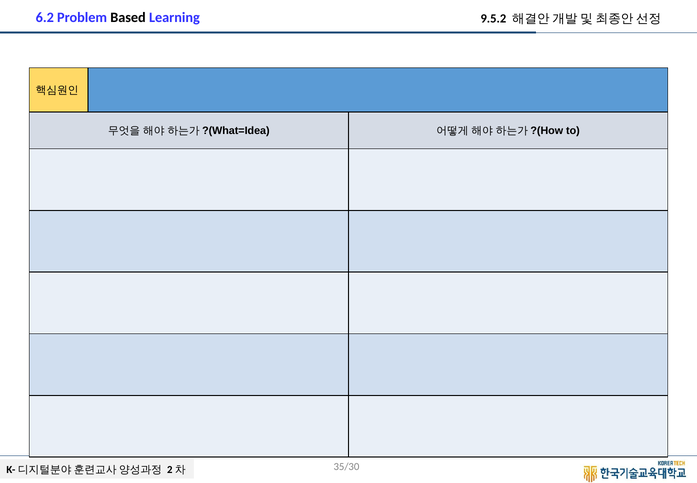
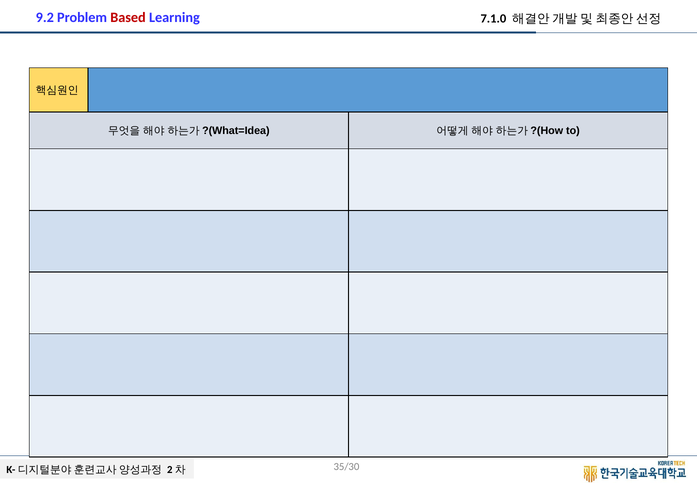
6.2: 6.2 -> 9.2 (45, 17)
Based colour: black -> red (128, 17)
9.5.2: 9.5.2 -> 7.1.0 (493, 18)
